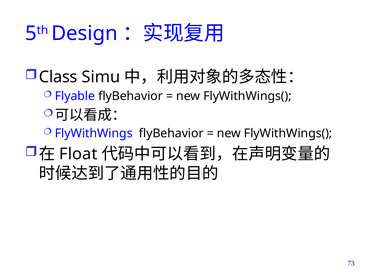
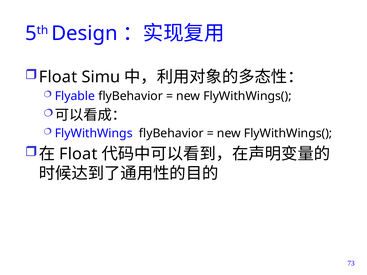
Class: Class -> Float (58, 77)
